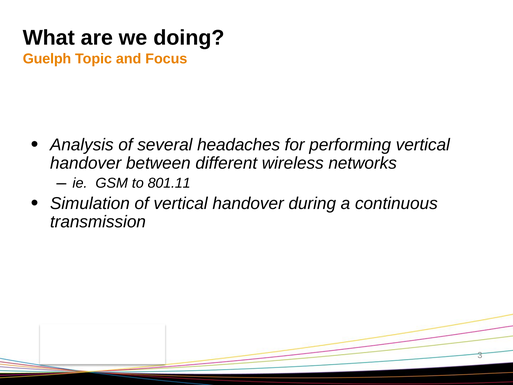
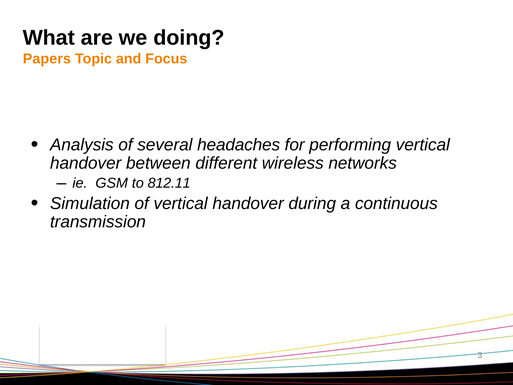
Guelph: Guelph -> Papers (47, 59)
801.11: 801.11 -> 812.11 (169, 183)
